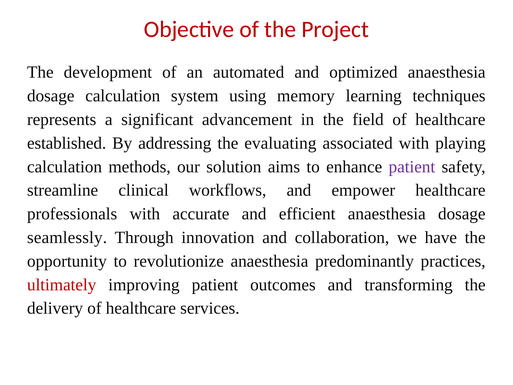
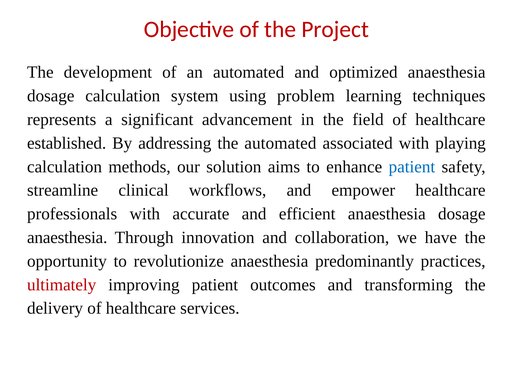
memory: memory -> problem (306, 96)
the evaluating: evaluating -> automated (280, 143)
patient colour: purple -> blue (412, 167)
seamlessly: seamlessly -> anaesthesia (67, 237)
